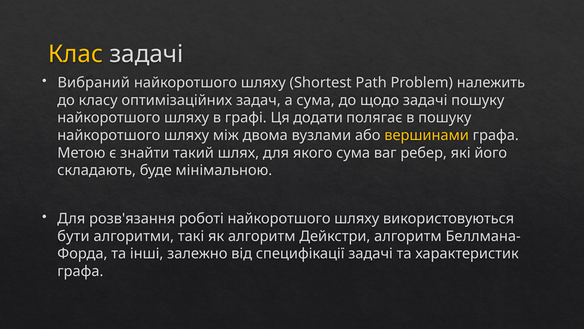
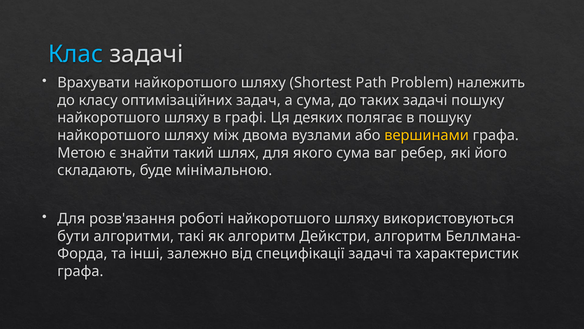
Клас colour: yellow -> light blue (76, 54)
Вибраний: Вибраний -> Врахувати (94, 83)
щодо: щодо -> таких (380, 100)
додати: додати -> деяких (318, 118)
